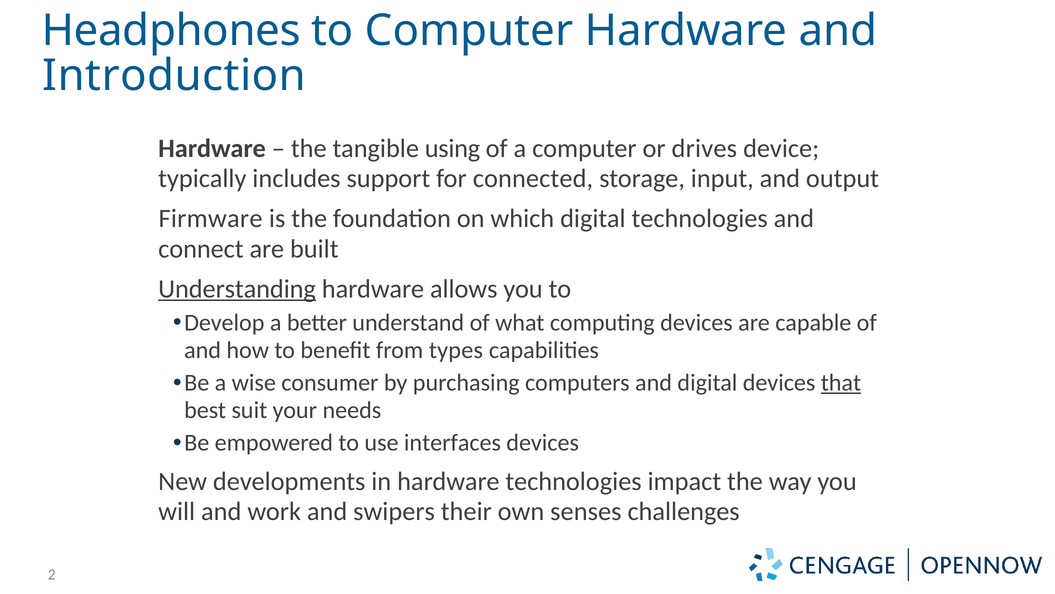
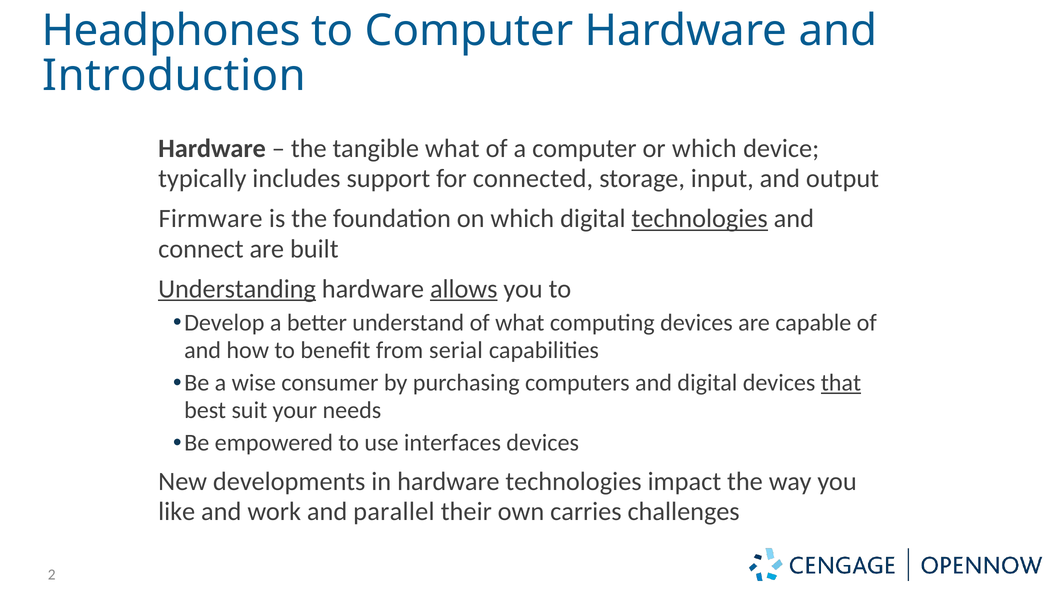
tangible using: using -> what (452, 149)
or drives: drives -> which (704, 149)
technologies underline: none -> present (700, 219)
allows underline: none -> present (464, 289)
types: types -> serial (456, 350)
will: will -> like (177, 511)
swipers: swipers -> parallel (394, 511)
senses: senses -> carries (586, 511)
